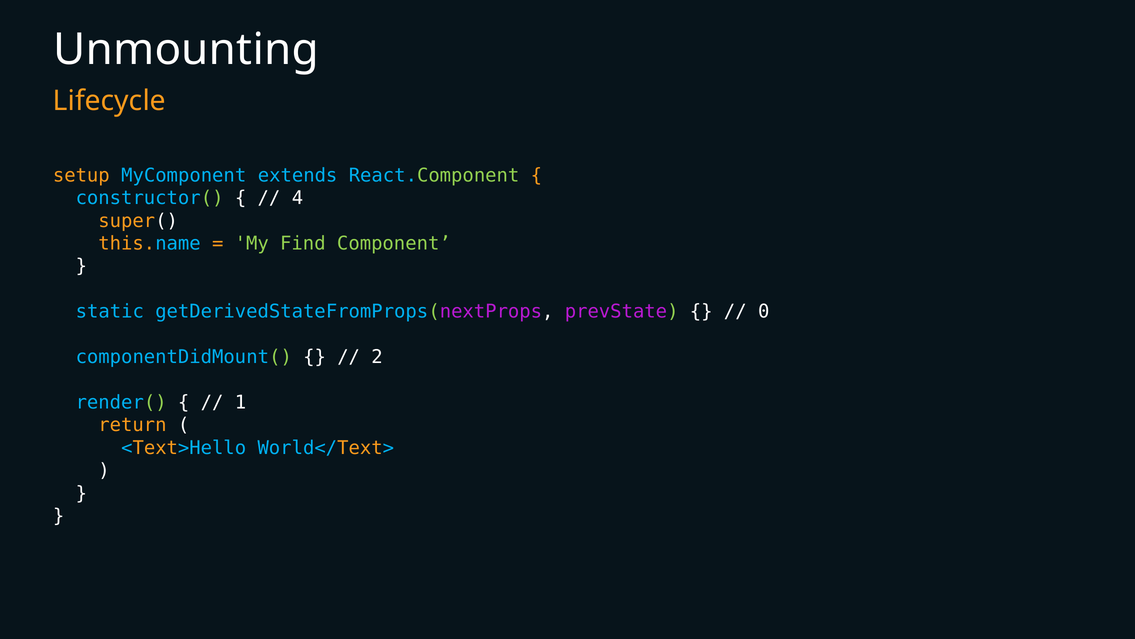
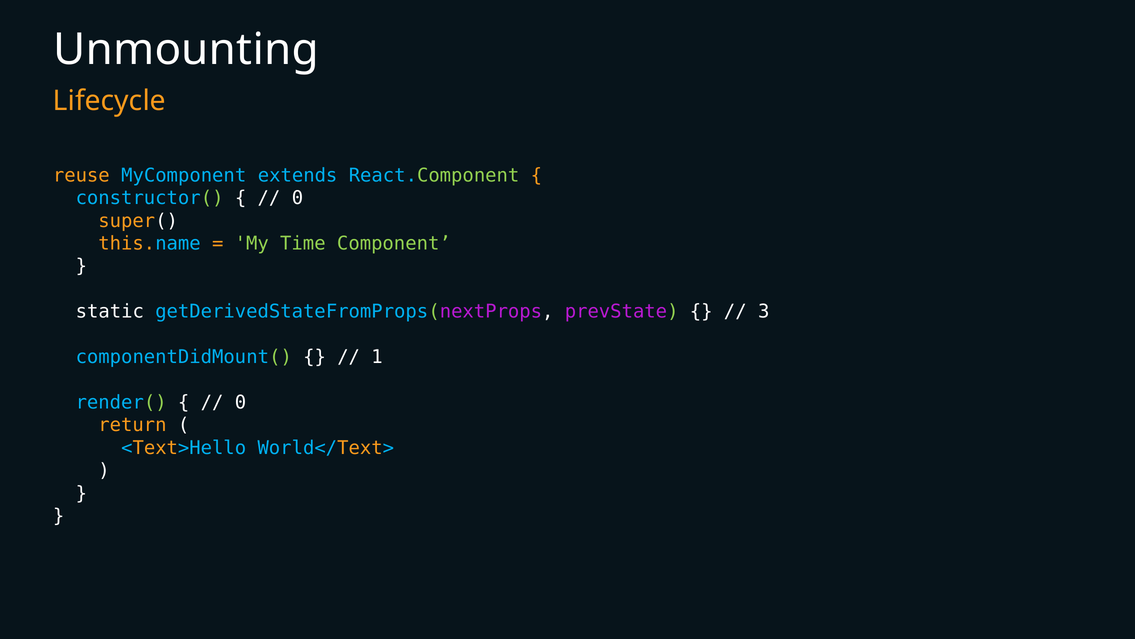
setup: setup -> reuse (81, 175)
4: 4 -> 0 (297, 198)
Find: Find -> Time (303, 243)
static colour: light blue -> white (110, 311)
0: 0 -> 3 (764, 311)
2: 2 -> 1 (377, 357)
1: 1 -> 0 (241, 402)
